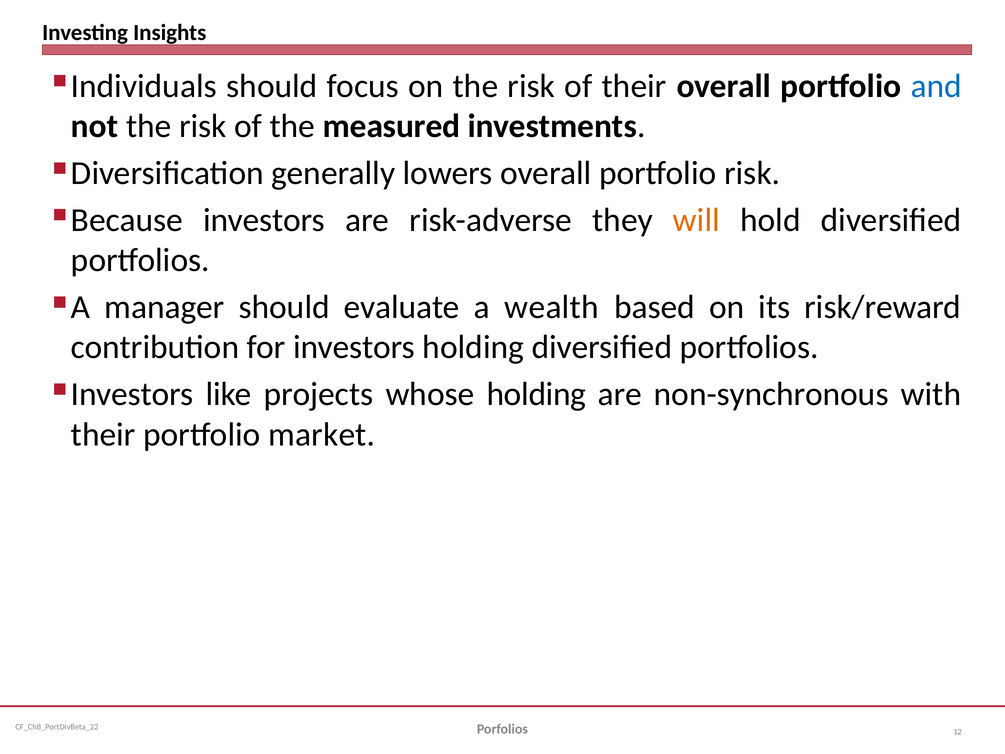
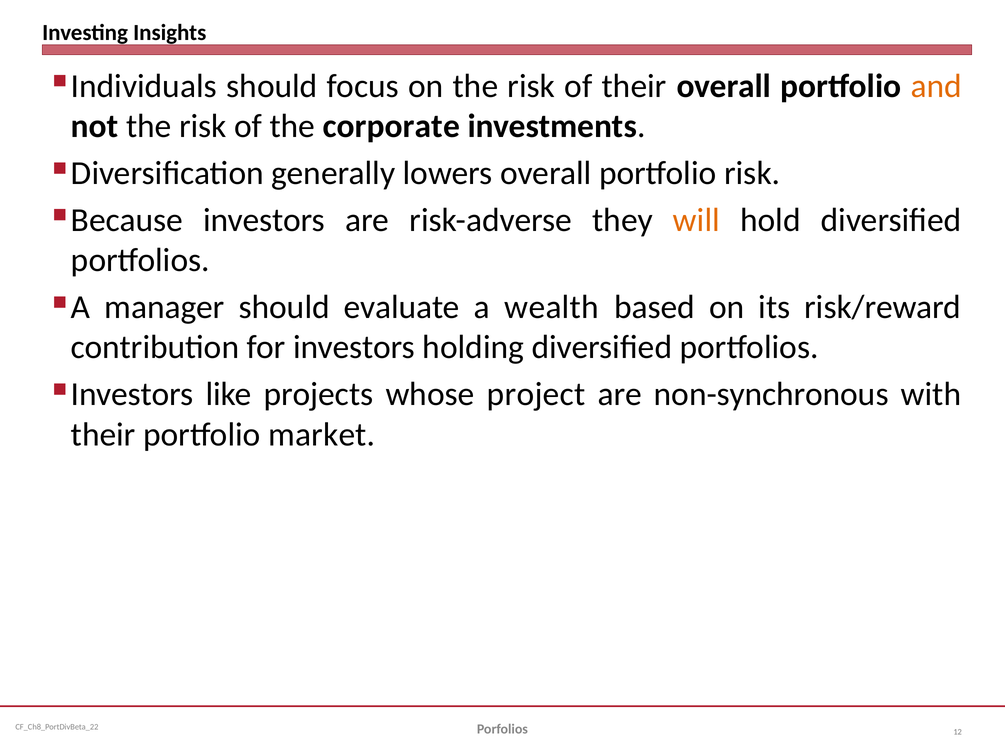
and colour: blue -> orange (936, 86)
measured: measured -> corporate (391, 126)
whose holding: holding -> project (536, 394)
